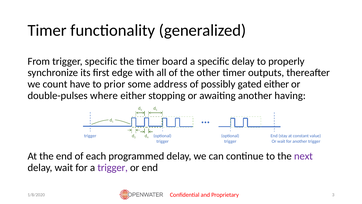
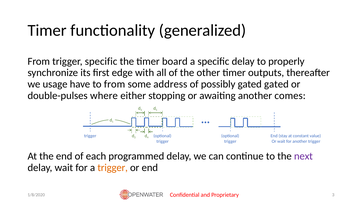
count: count -> usage (55, 84)
to prior: prior -> from (115, 84)
gated either: either -> gated (276, 84)
having: having -> comes (290, 95)
trigger colour: purple -> orange (113, 167)
